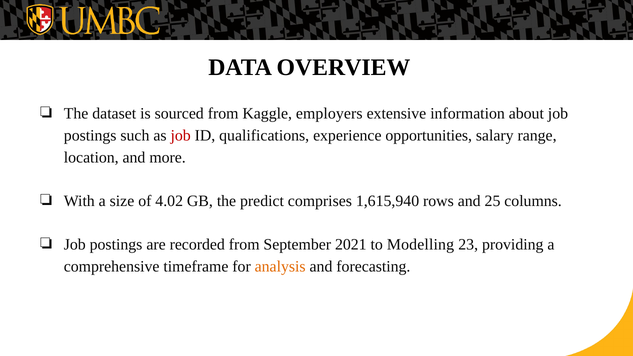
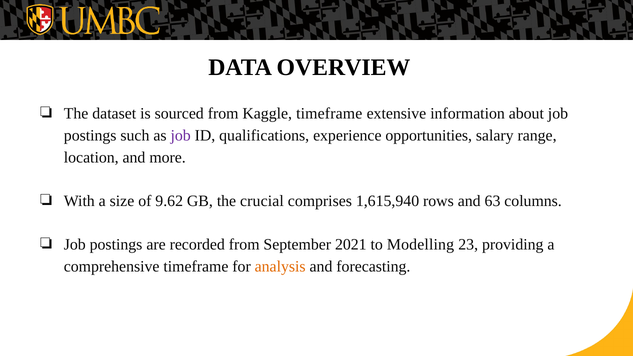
Kaggle employers: employers -> timeframe (329, 114)
job colour: red -> purple (181, 136)
4.02: 4.02 -> 9.62 (169, 201)
predict: predict -> crucial (262, 201)
25: 25 -> 63 (493, 201)
